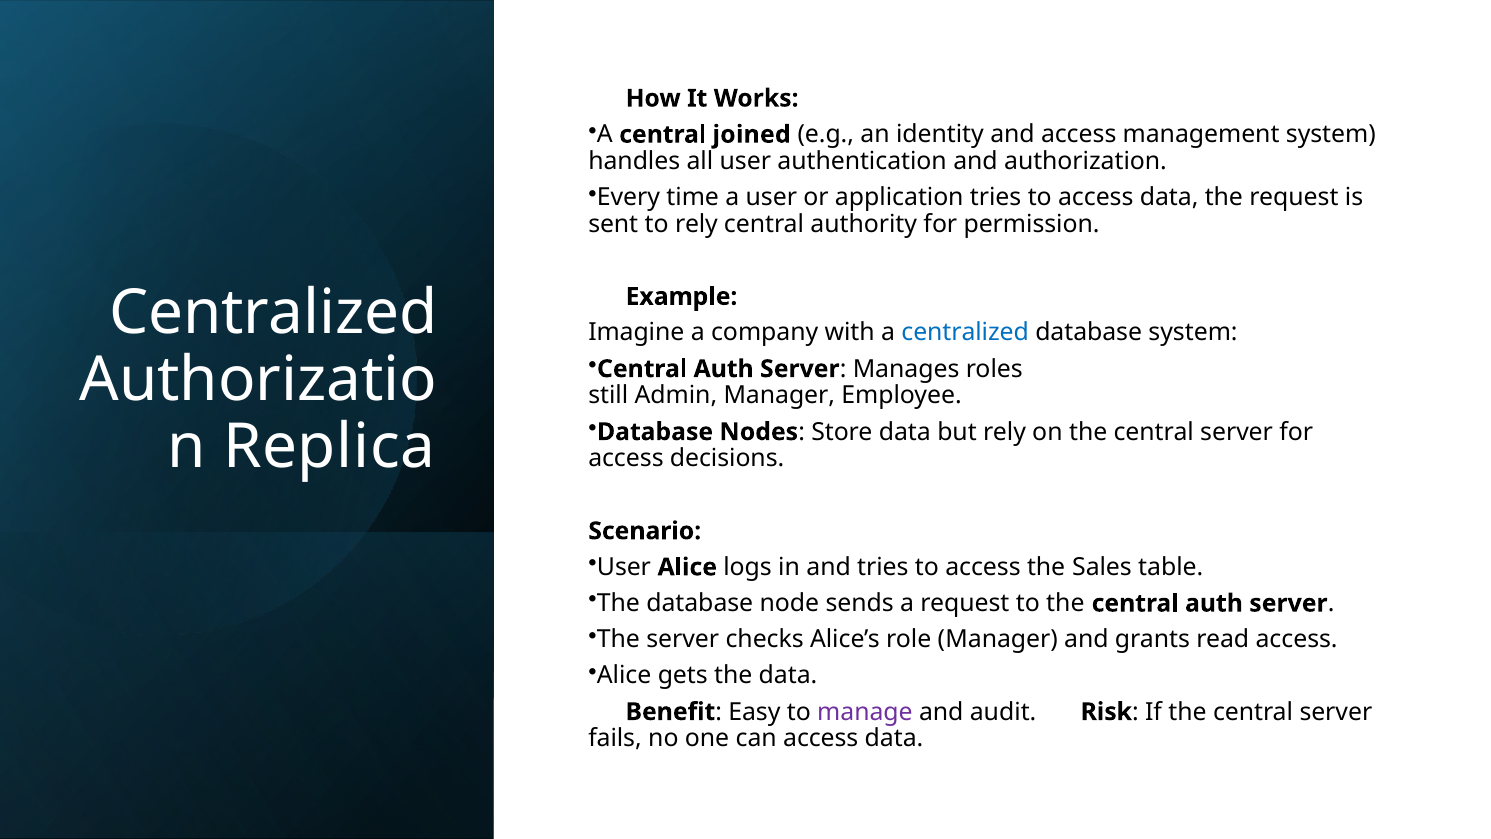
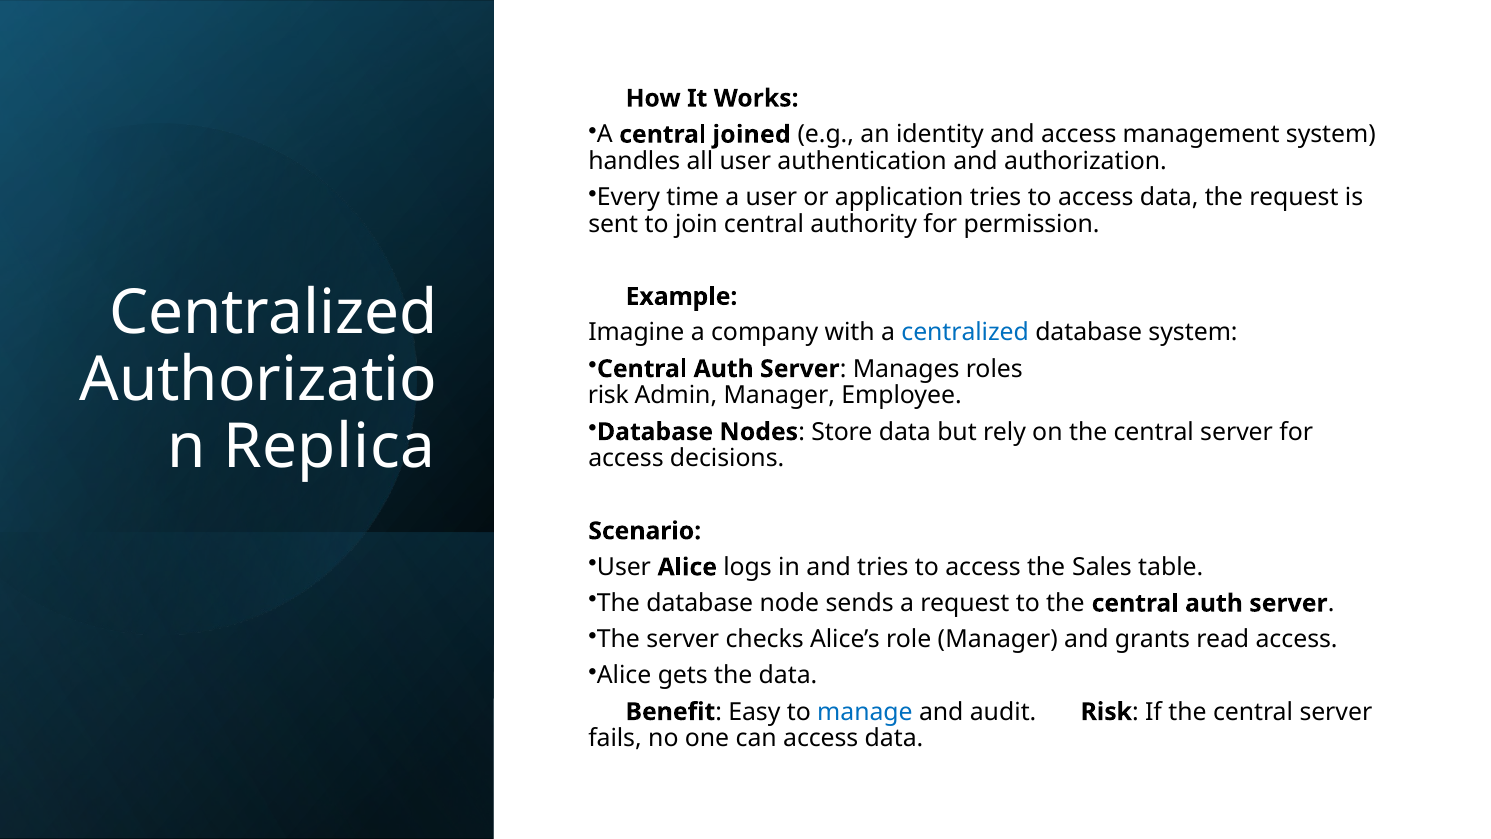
to rely: rely -> join (696, 224)
still: still -> risk (608, 396)
manage colour: purple -> blue (865, 712)
